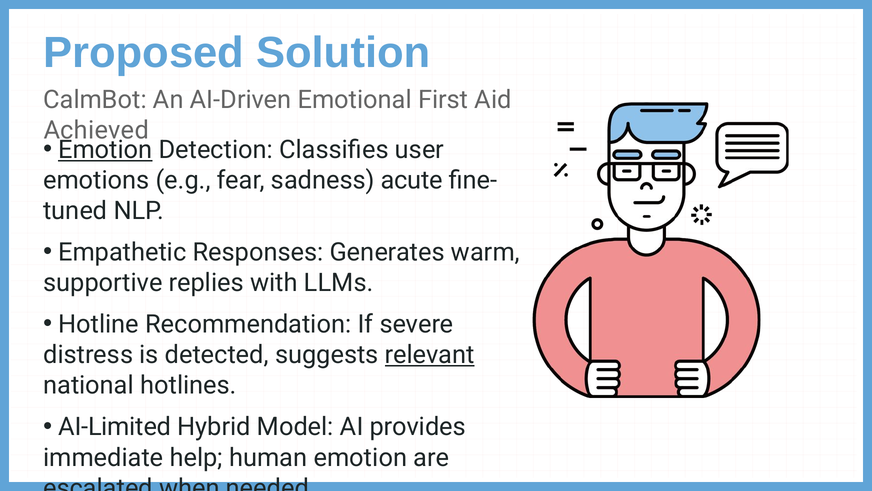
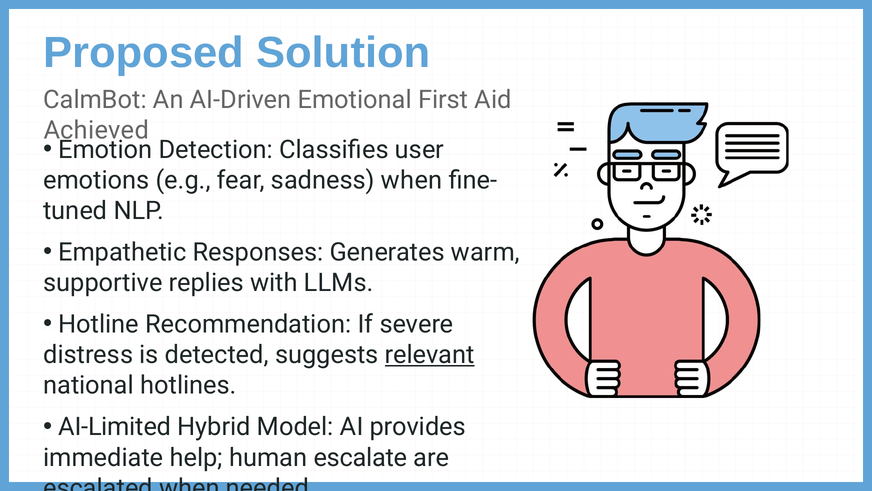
Emotion underline: present -> none (105, 150)
sadness acute: acute -> when (412, 180)
human emotion: emotion -> escalate (360, 457)
